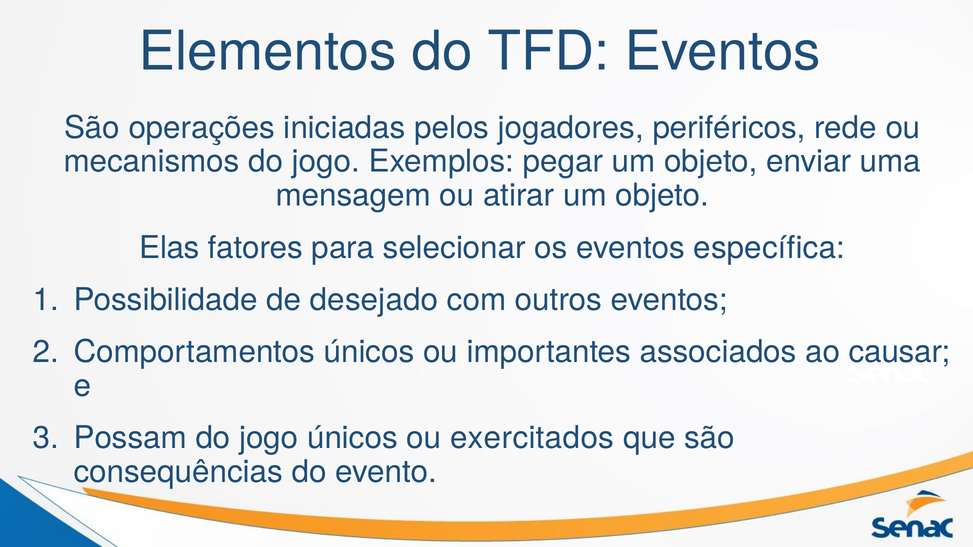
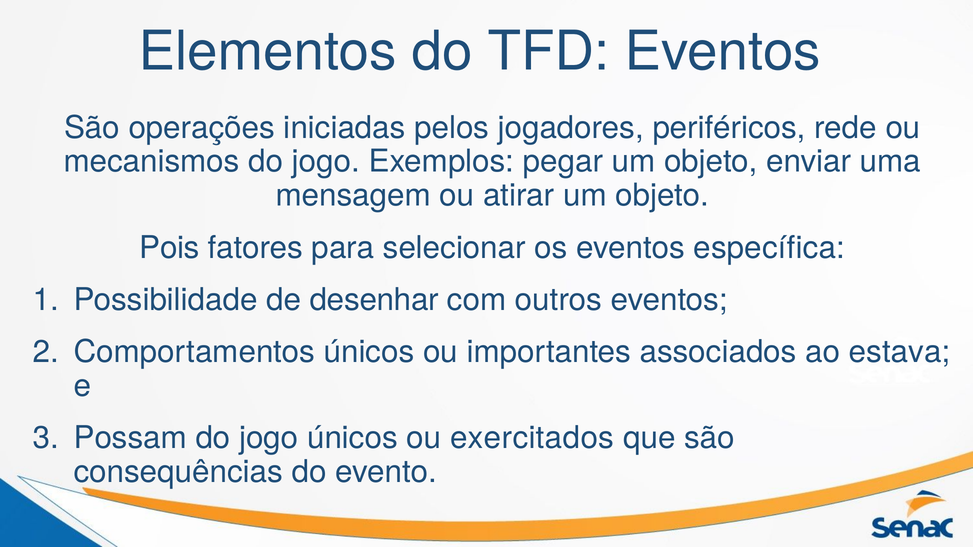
Elas: Elas -> Pois (170, 248)
desejado: desejado -> desenhar (374, 300)
causar: causar -> estava (900, 352)
